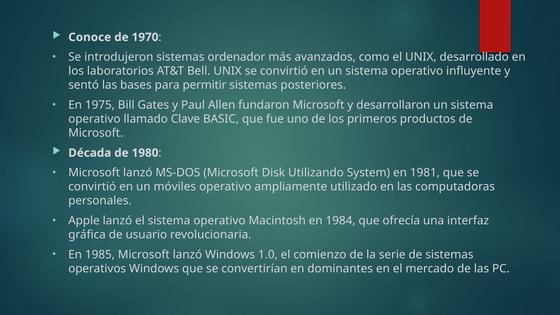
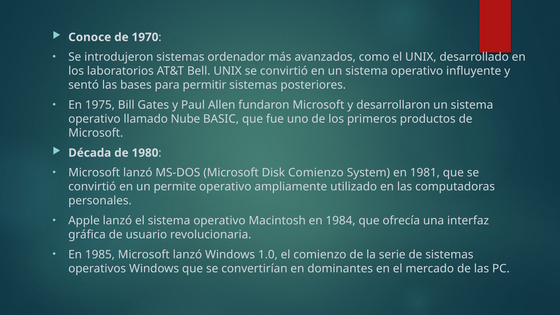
Clave: Clave -> Nube (185, 119)
Disk Utilizando: Utilizando -> Comienzo (316, 173)
móviles: móviles -> permite (175, 187)
